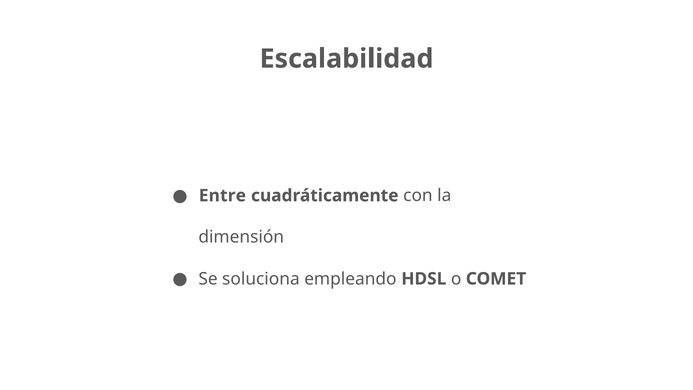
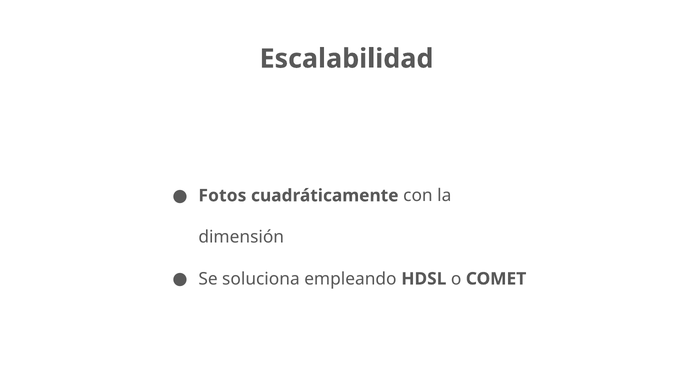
Entre: Entre -> Fotos (222, 195)
